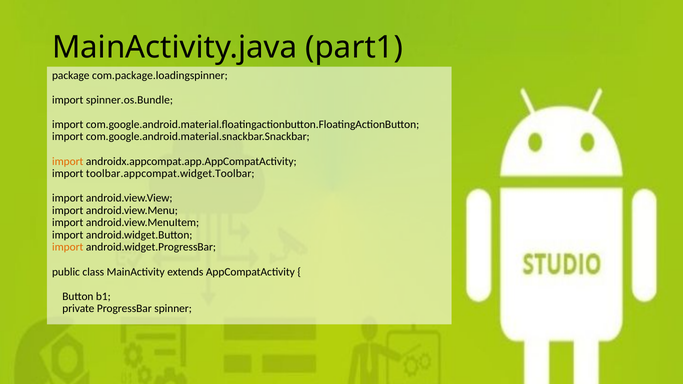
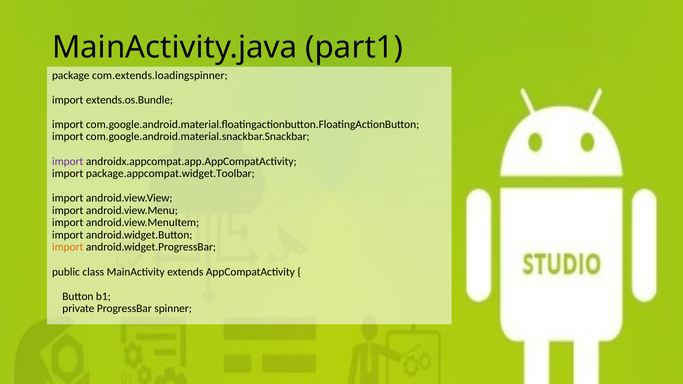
com.package.loadingspinner: com.package.loadingspinner -> com.extends.loadingspinner (160, 75)
spinner.os.Bundle: spinner.os.Bundle -> extends.os.Bundle (129, 100)
import colour: orange -> purple (68, 161)
toolbar.appcompat.widget.Toolbar: toolbar.appcompat.widget.Toolbar -> package.appcompat.widget.Toolbar (170, 174)
